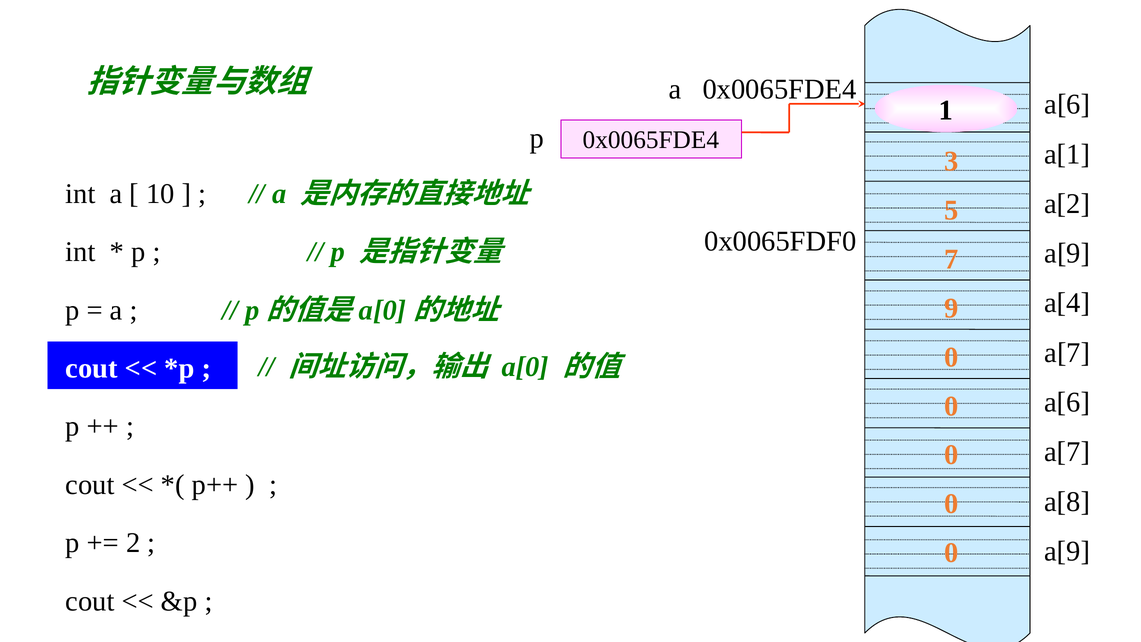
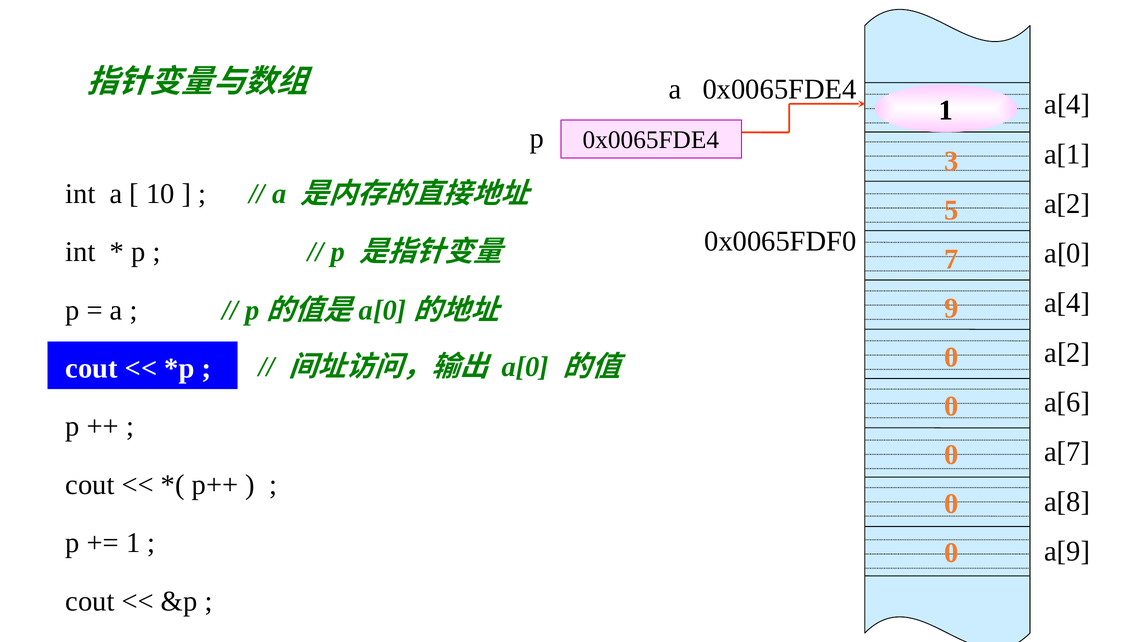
a[6: a[6 -> a[4 (1067, 104)
a[9: a[9 -> a[0 (1067, 253)
a[7: a[7 -> a[2 (1067, 353)
2: 2 -> 1 (133, 543)
